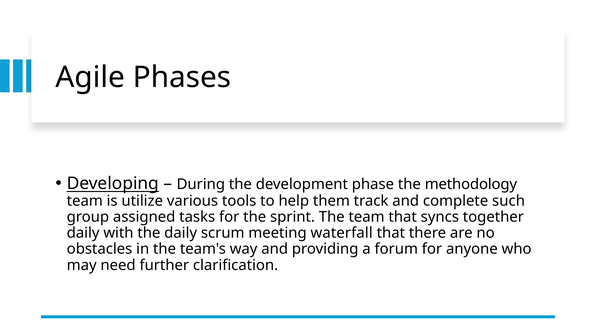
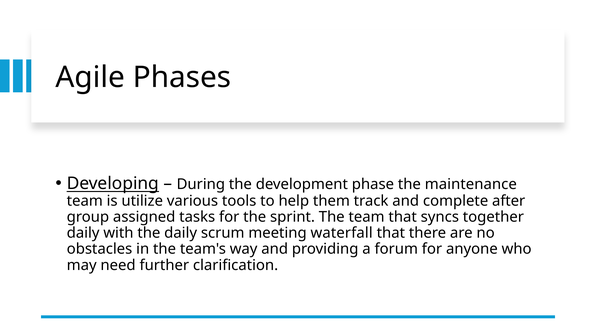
methodology: methodology -> maintenance (471, 184)
such: such -> after (509, 201)
